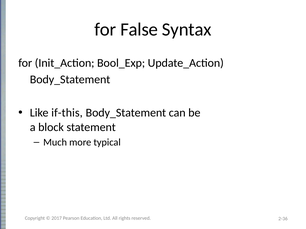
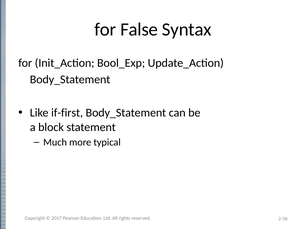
if-this: if-this -> if-first (67, 113)
